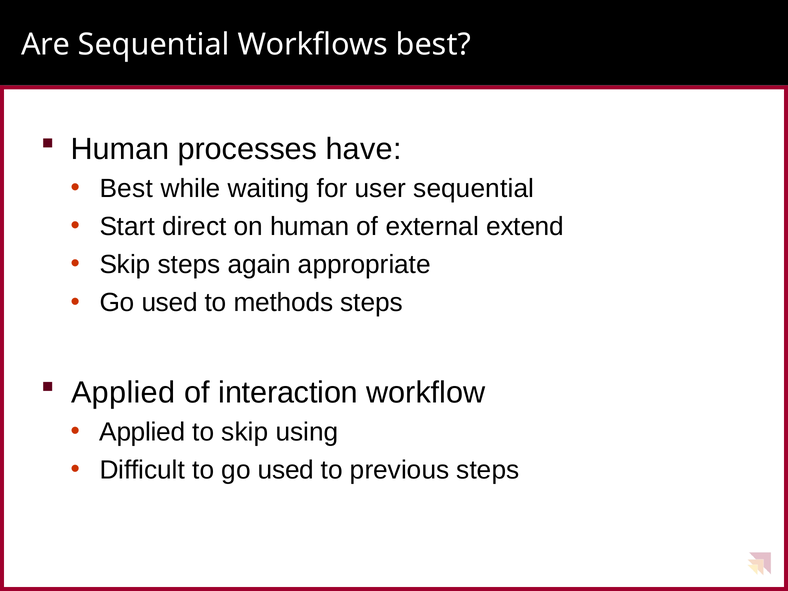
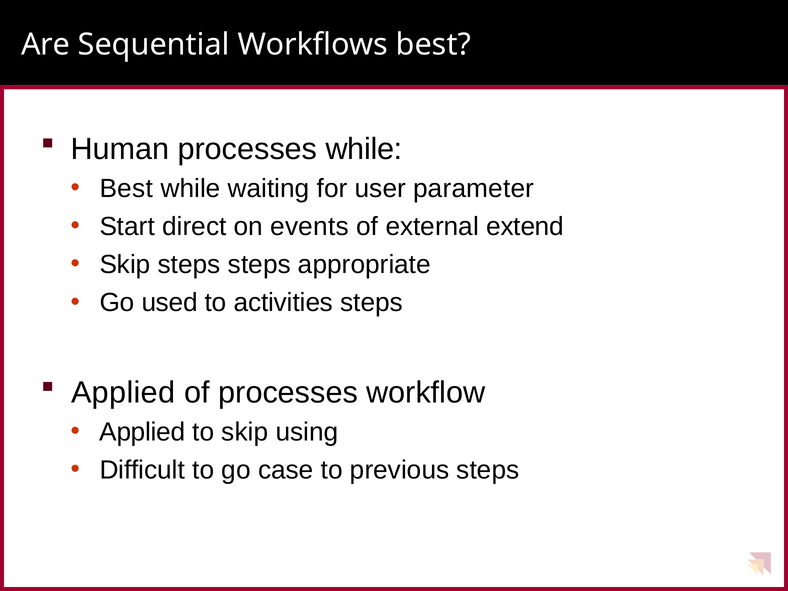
processes have: have -> while (364, 149)
user sequential: sequential -> parameter (474, 189)
on human: human -> events (309, 227)
steps again: again -> steps (259, 265)
methods: methods -> activities (283, 303)
of interaction: interaction -> processes (288, 393)
to go used: used -> case (286, 470)
